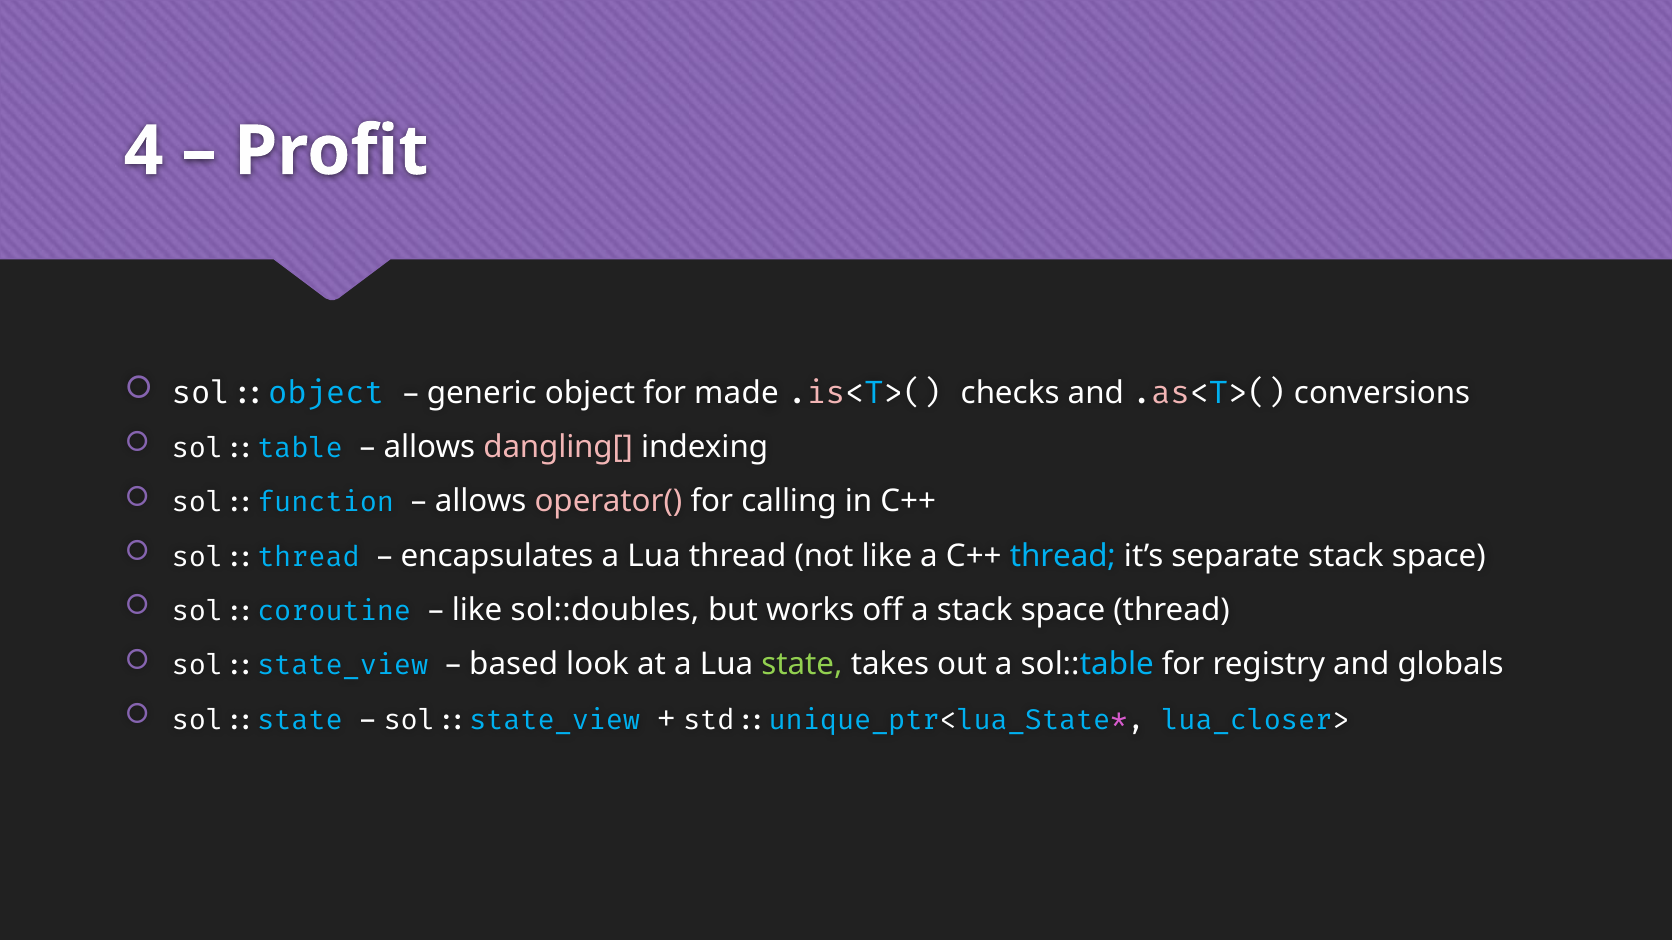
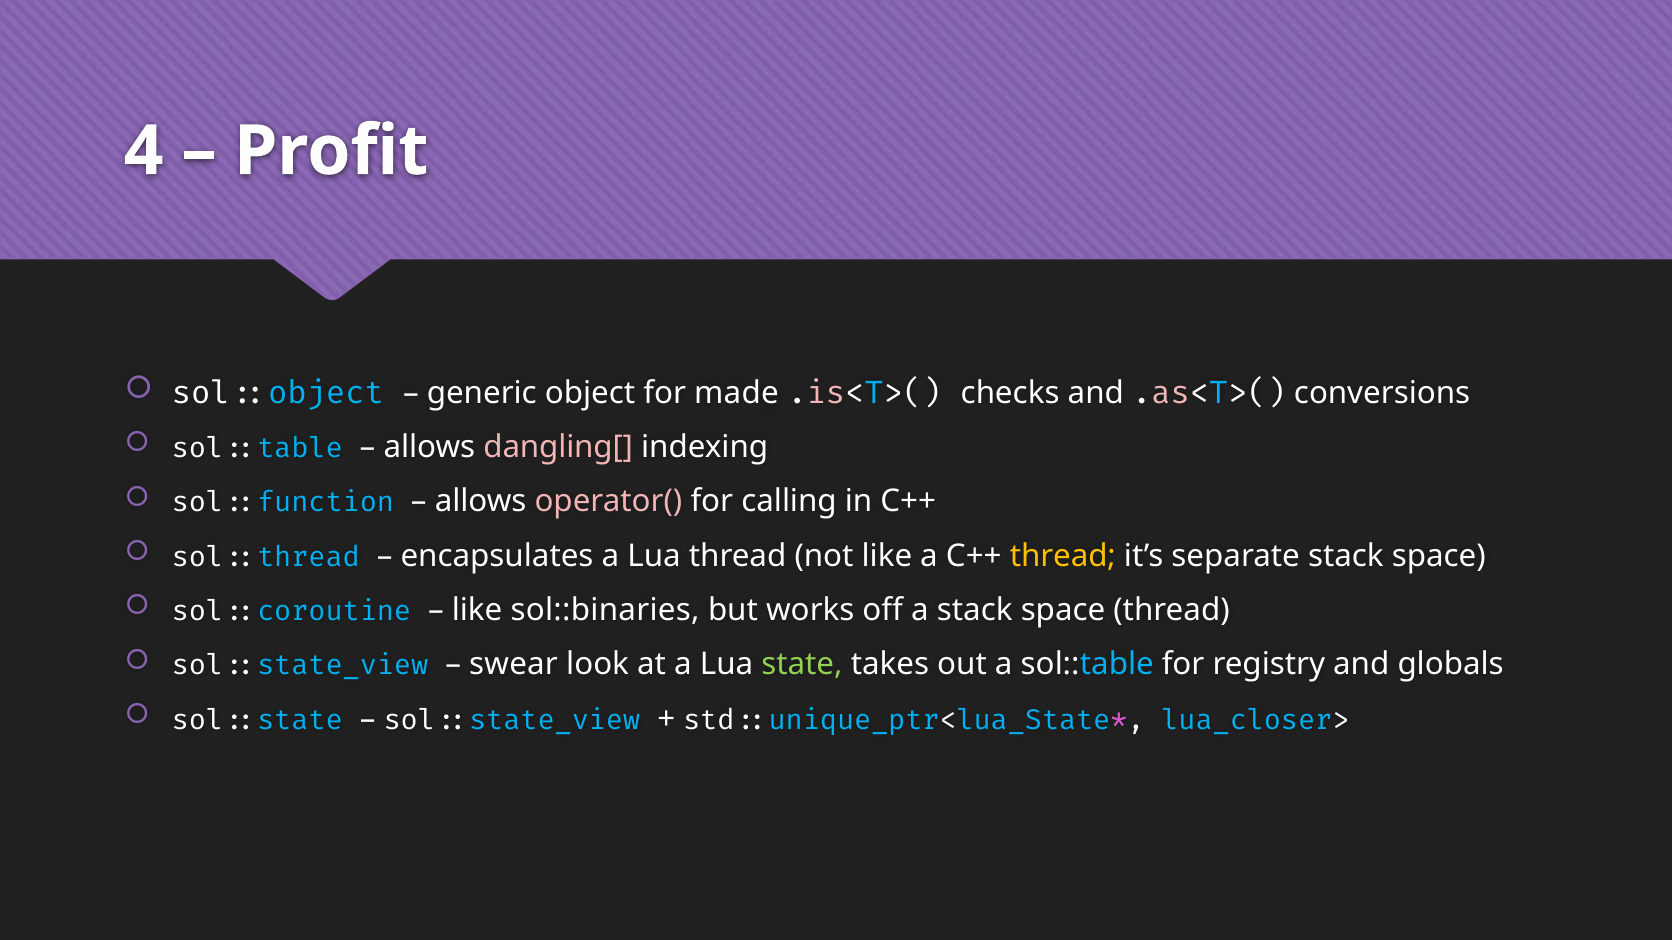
thread colour: light blue -> yellow (1063, 556)
sol::doubles: sol::doubles -> sol::binaries (605, 611)
based: based -> swear (514, 665)
